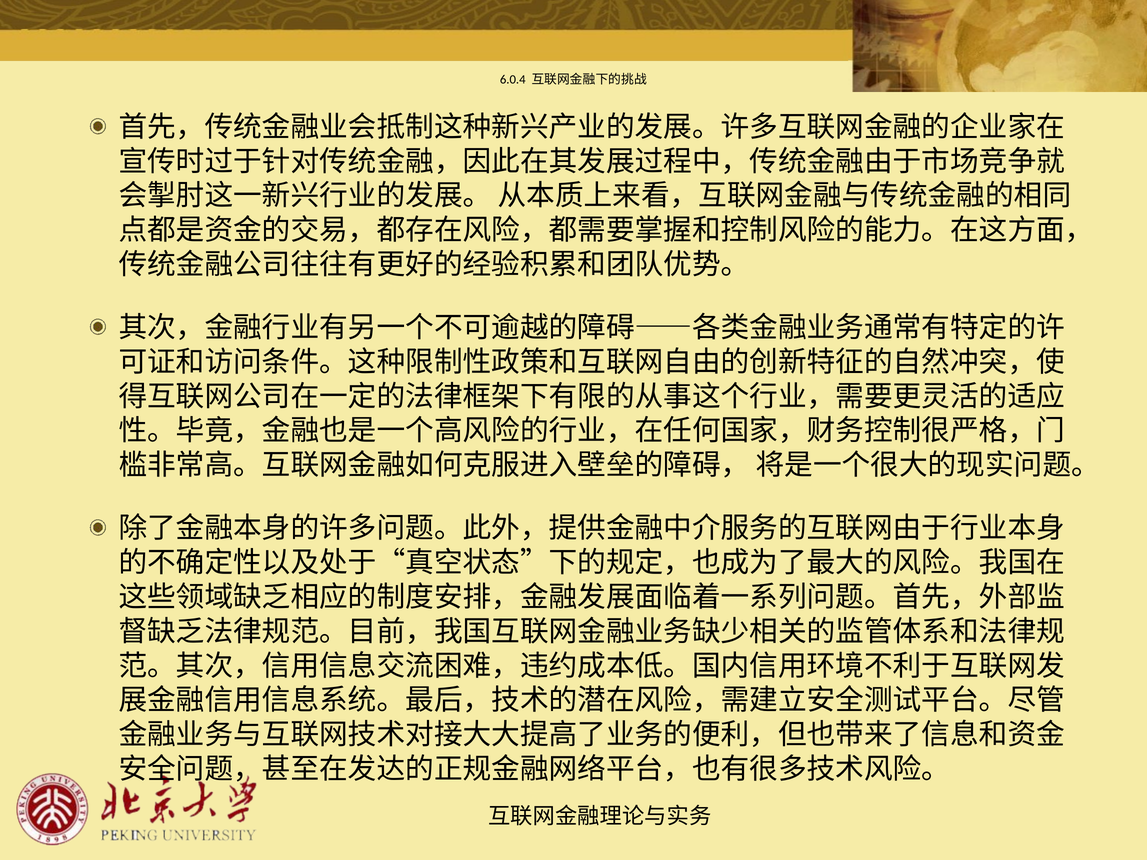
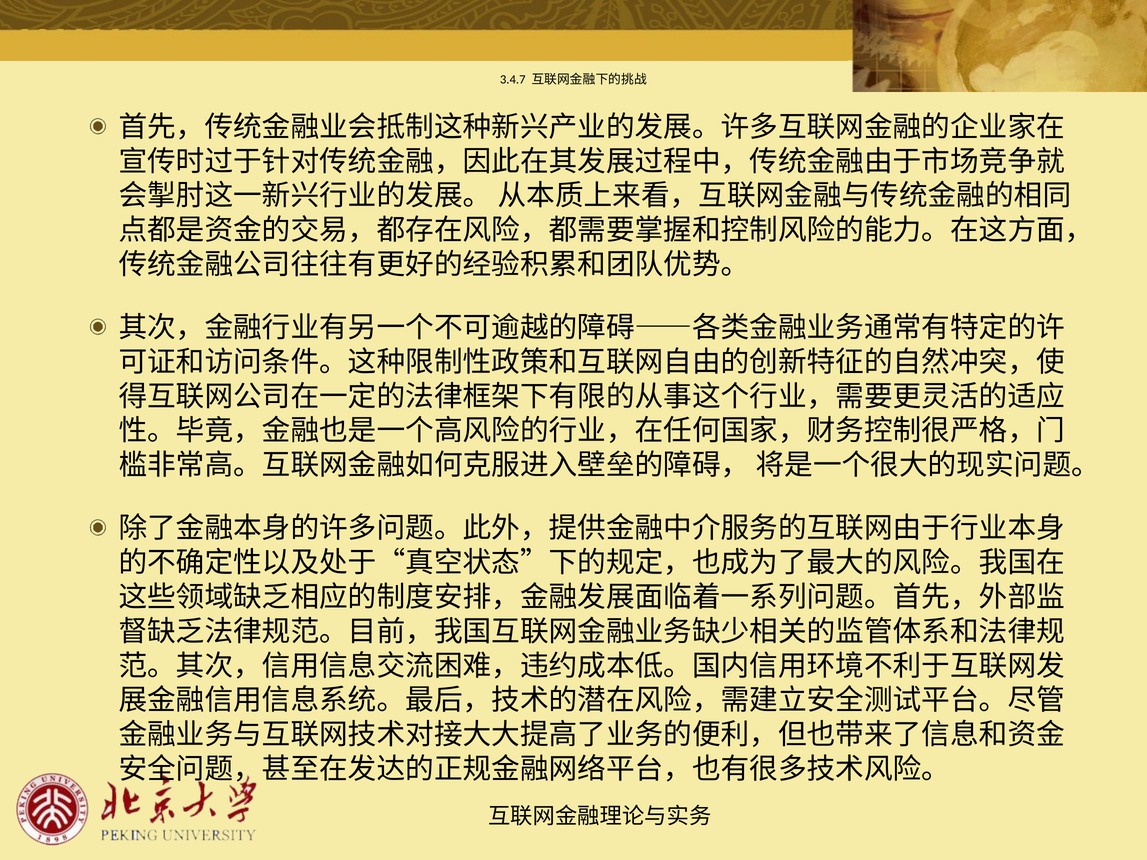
6.0.4: 6.0.4 -> 3.4.7 (513, 79)
